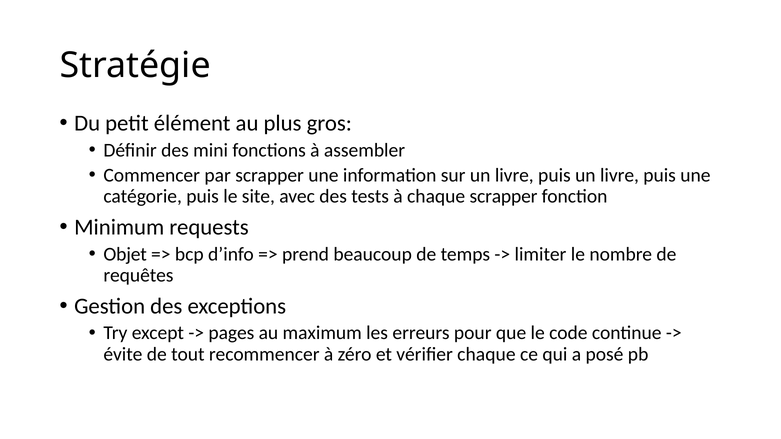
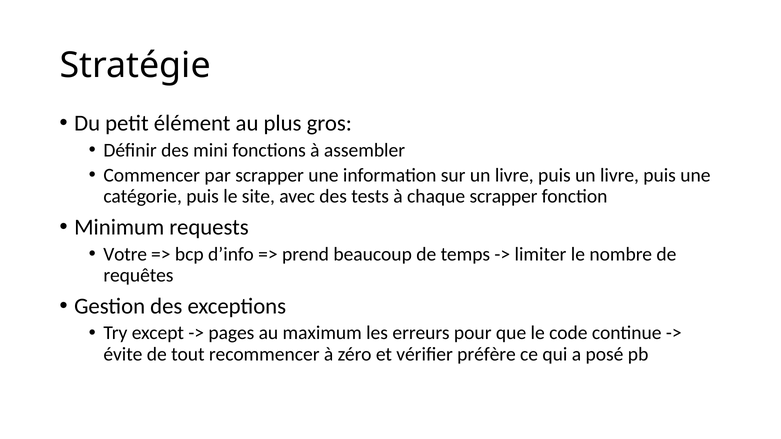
Objet: Objet -> Votre (125, 254)
vérifier chaque: chaque -> préfère (486, 354)
